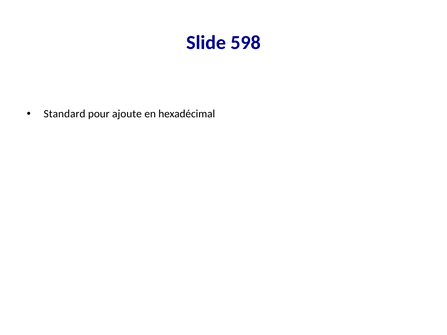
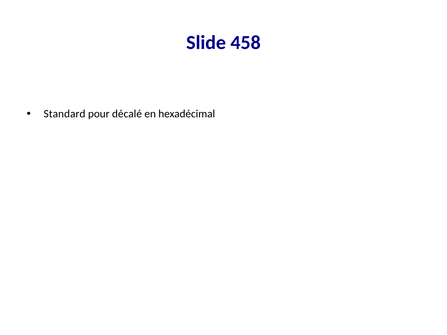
598: 598 -> 458 (246, 43)
ajoute: ajoute -> décalé (127, 114)
